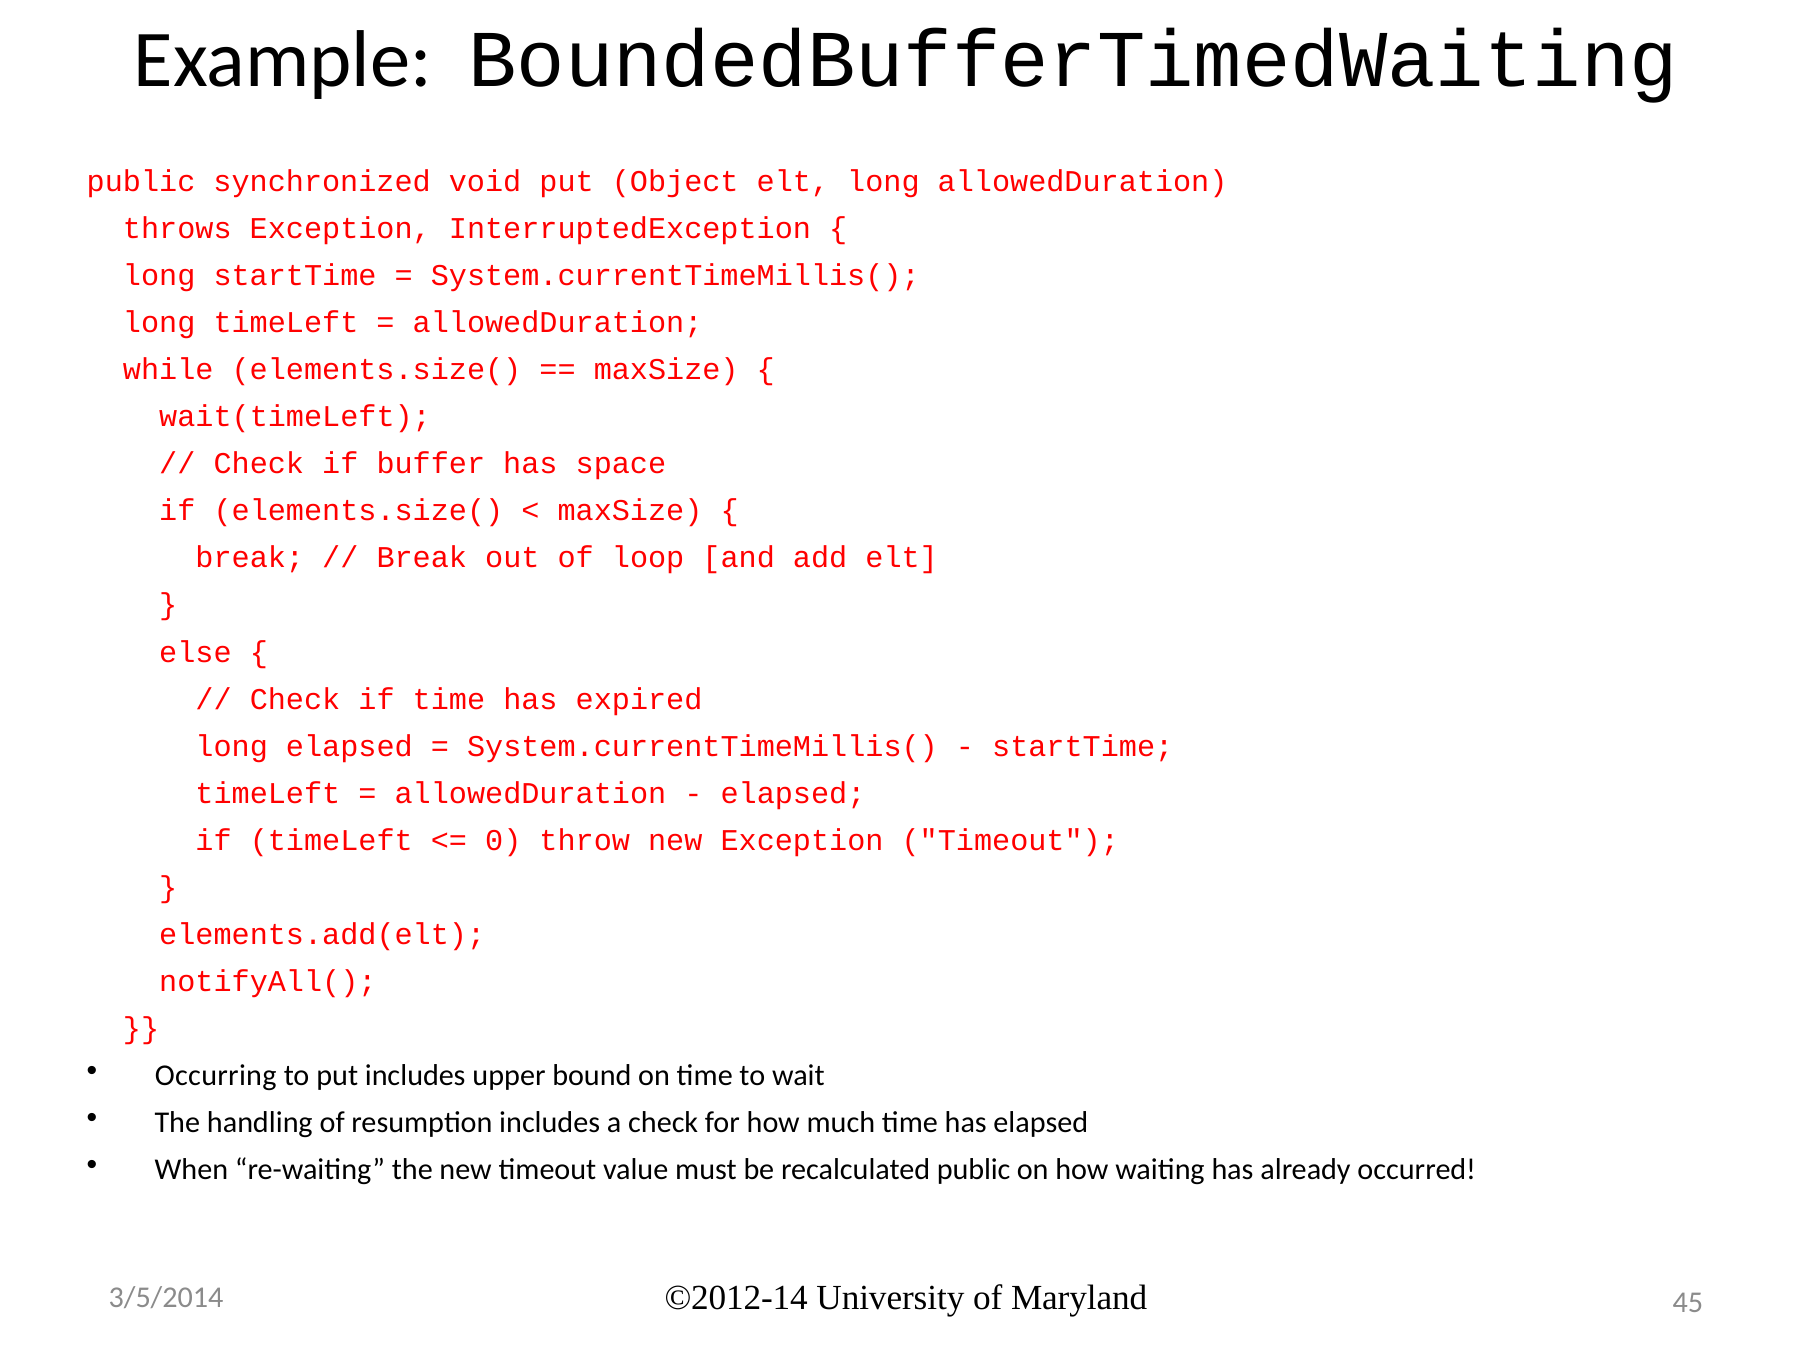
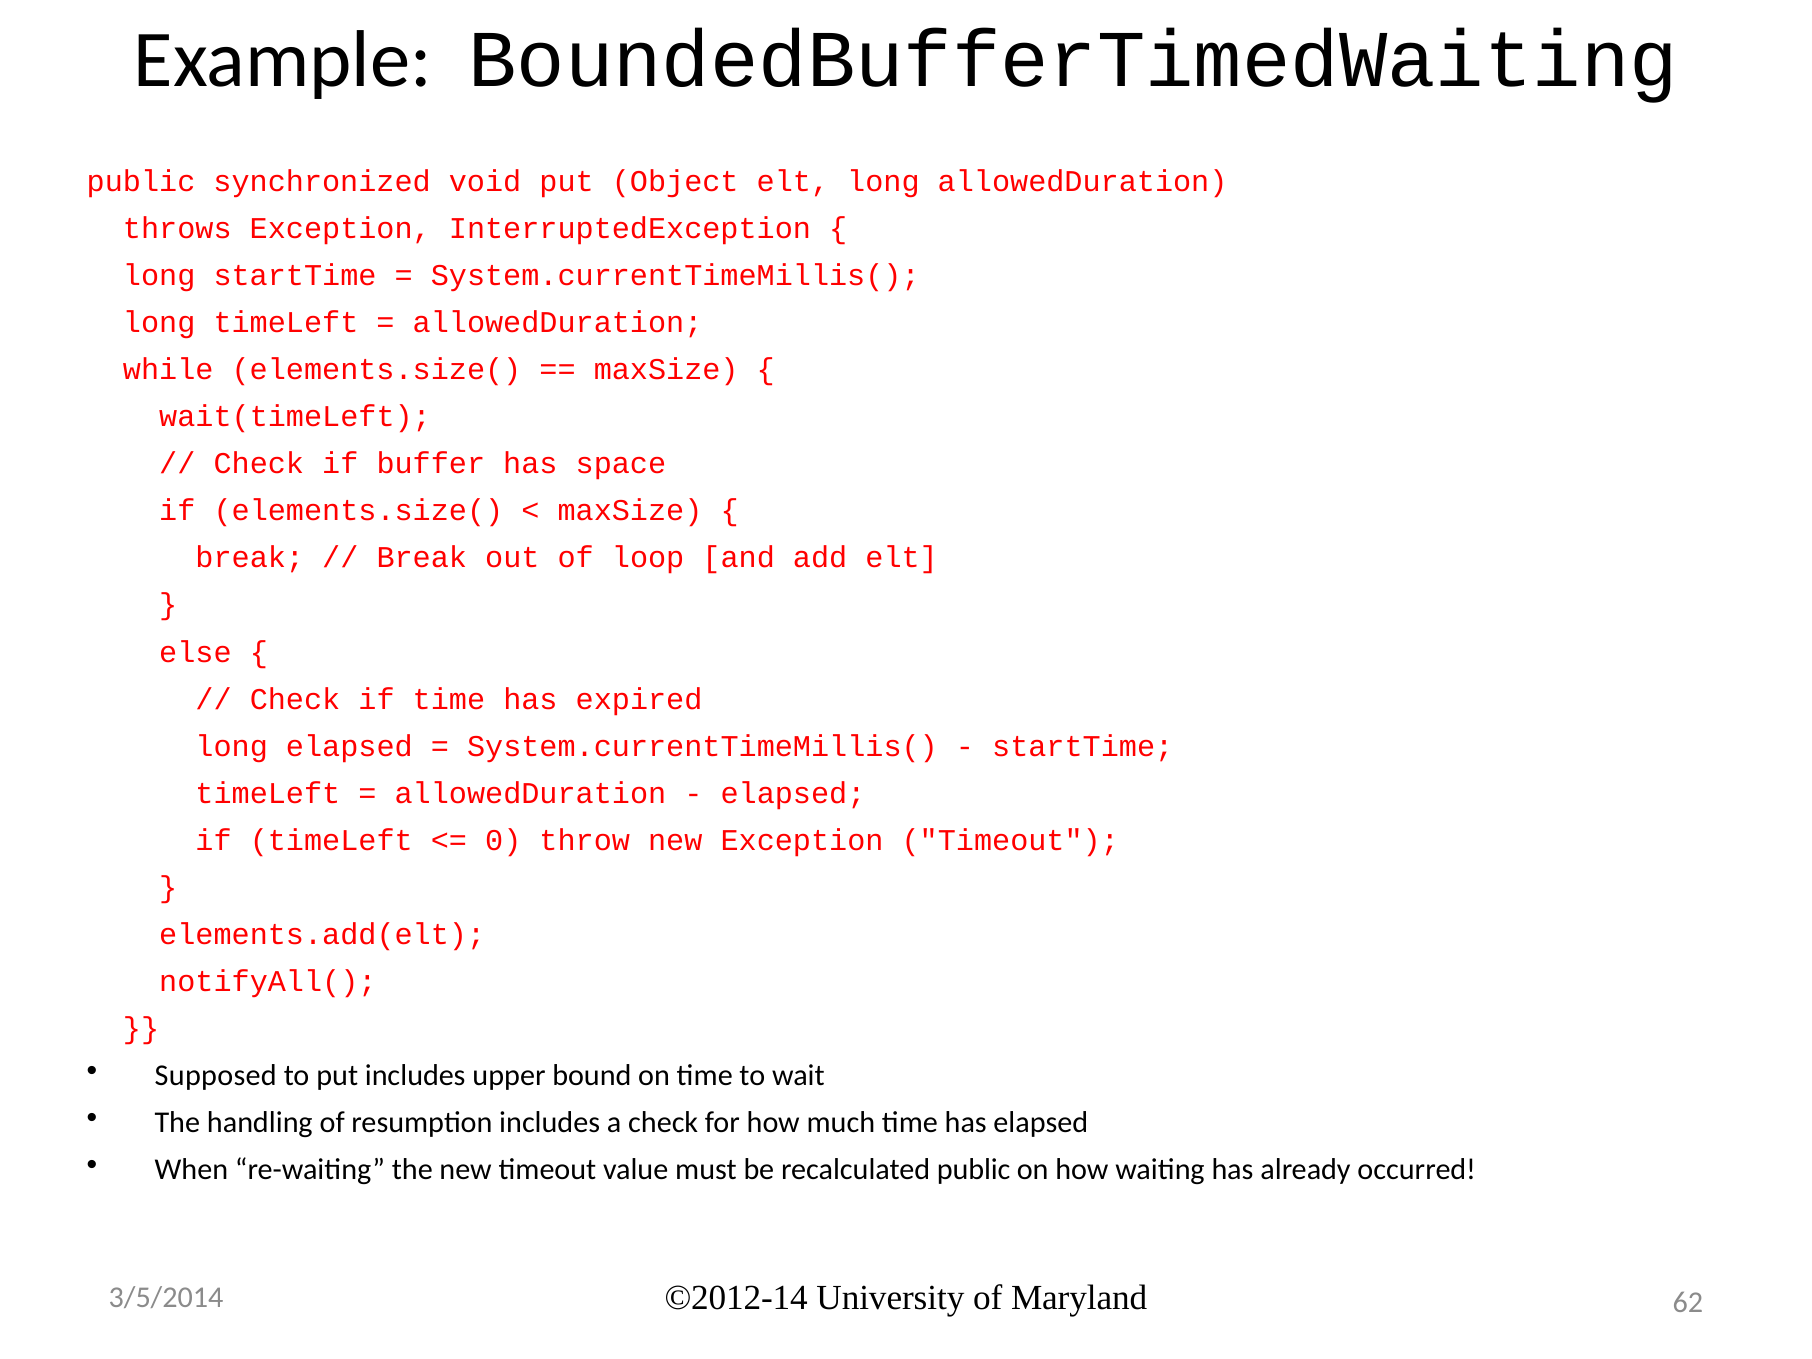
Occurring: Occurring -> Supposed (216, 1076)
45: 45 -> 62 (1688, 1303)
